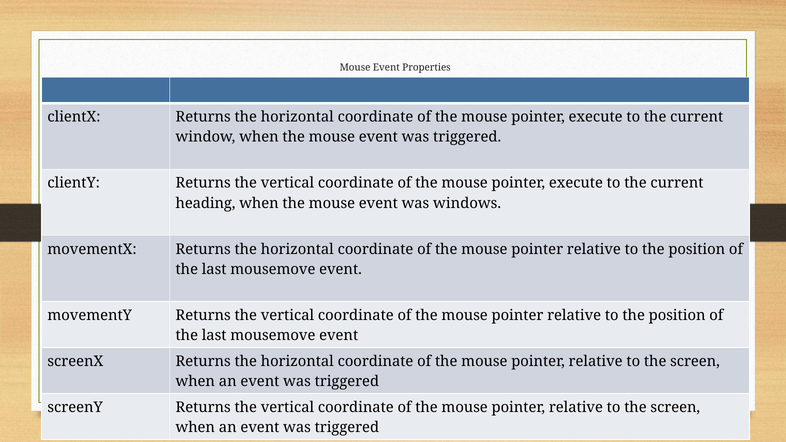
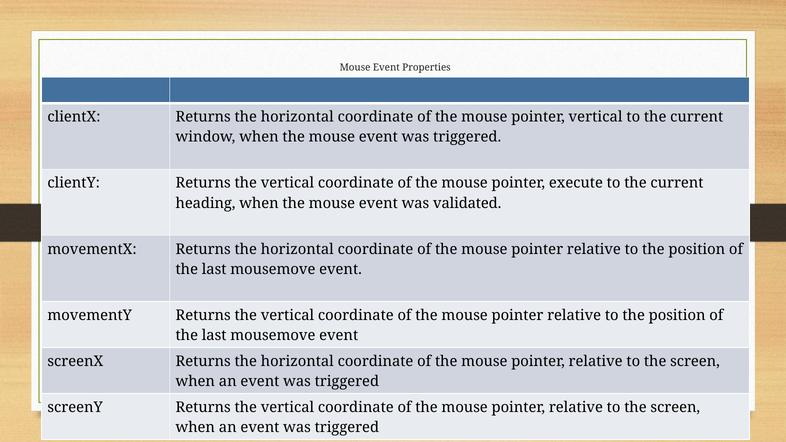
execute: execute -> vertical (596, 117)
windows: windows -> validated (467, 203)
